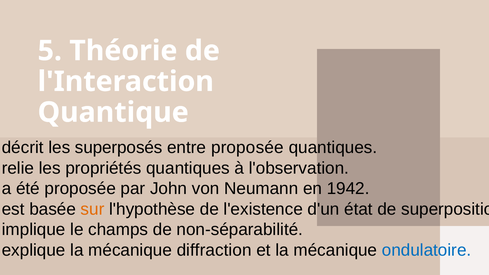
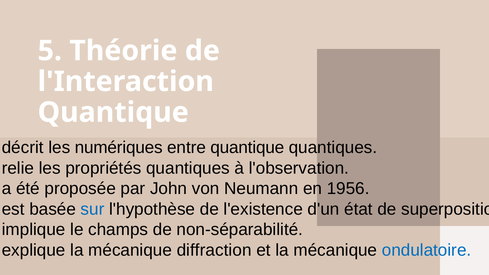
superposés: superposés -> numériques (119, 148)
entre proposée: proposée -> quantique (248, 148)
1942: 1942 -> 1956 (348, 189)
sur colour: orange -> blue (93, 209)
